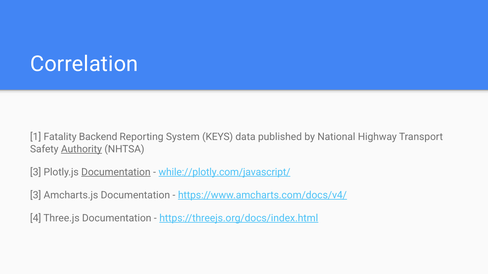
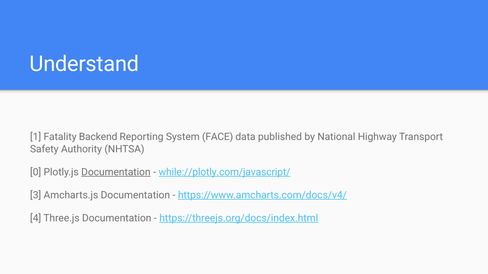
Correlation: Correlation -> Understand (84, 64)
KEYS: KEYS -> FACE (218, 137)
Authority underline: present -> none (81, 149)
3: 3 -> 0 (36, 172)
